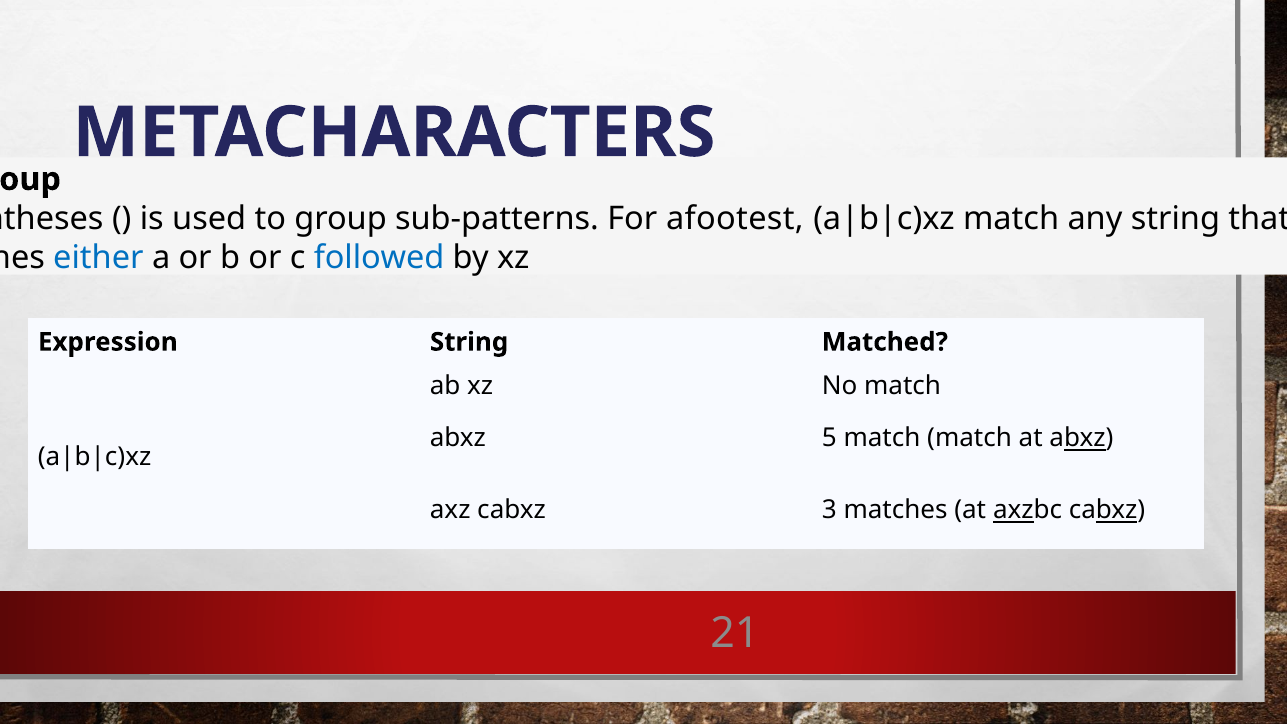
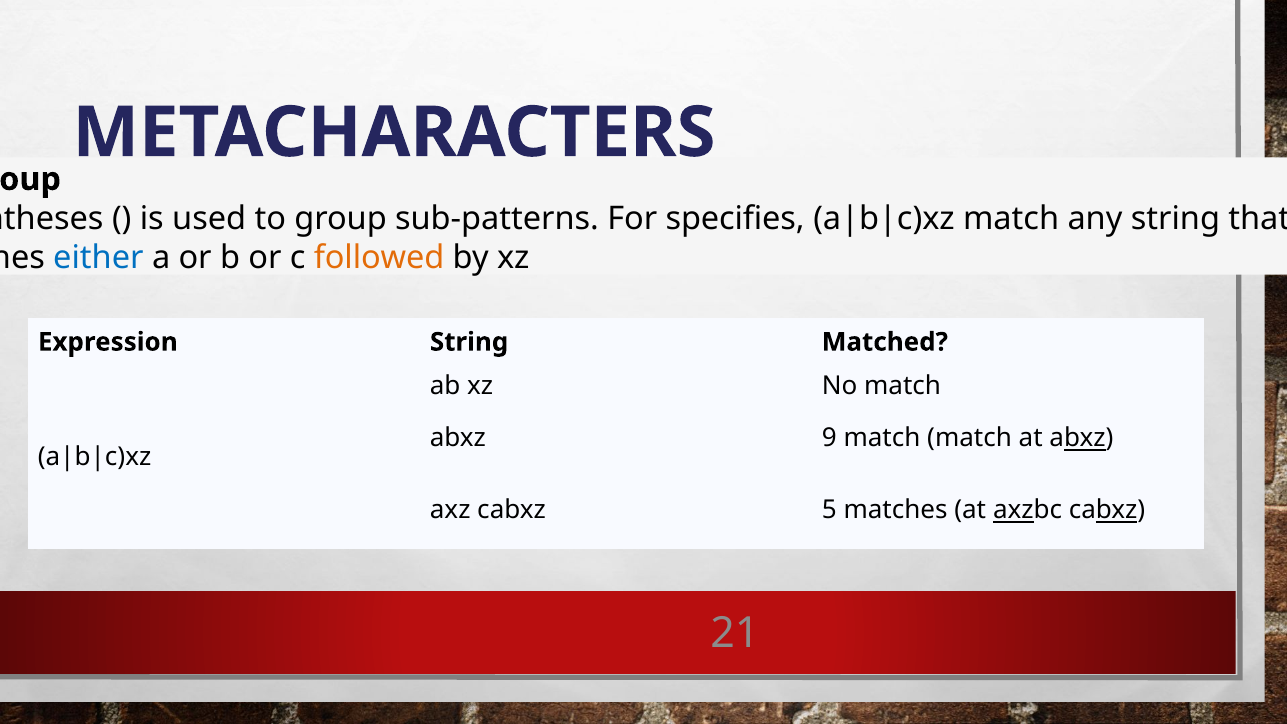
afootest: afootest -> specifies (735, 218)
followed colour: blue -> orange (379, 257)
5: 5 -> 9 (829, 438)
3: 3 -> 5 (829, 510)
